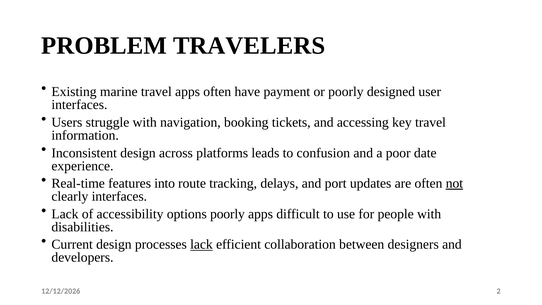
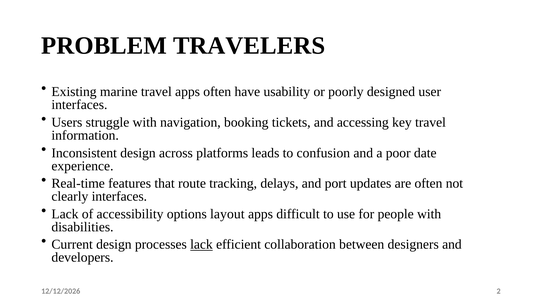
payment: payment -> usability (287, 92)
into: into -> that (165, 183)
not underline: present -> none (454, 183)
options poorly: poorly -> layout (227, 214)
